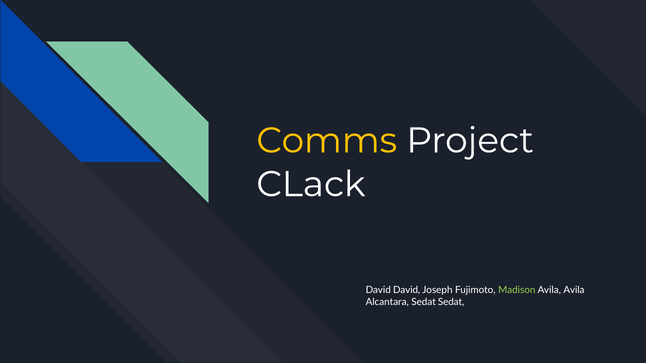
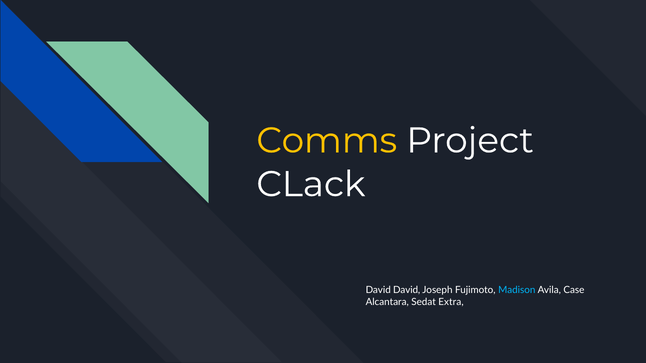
Madison colour: light green -> light blue (517, 290)
Avila Avila: Avila -> Case (574, 290)
Sedat Sedat: Sedat -> Extra (451, 302)
